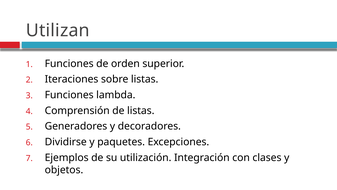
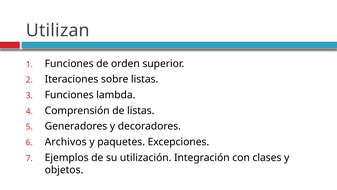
Dividirse: Dividirse -> Archivos (66, 142)
